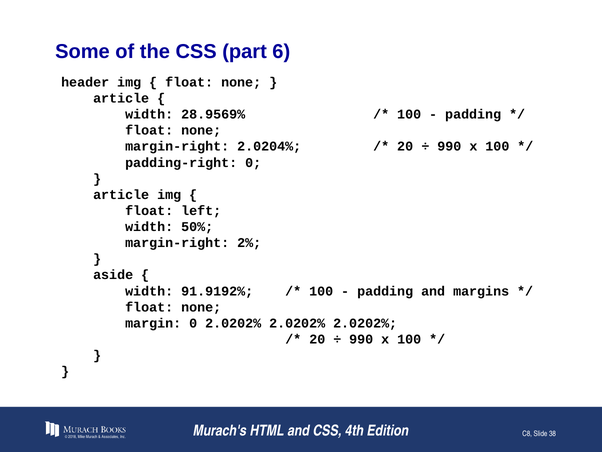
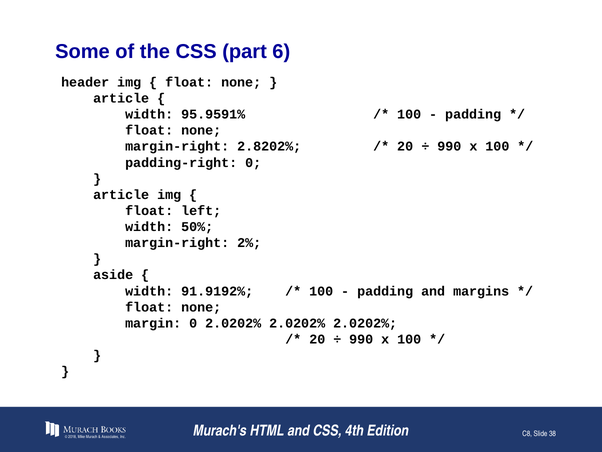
28.9569%: 28.9569% -> 95.9591% (213, 114)
2.0204%: 2.0204% -> 2.8202% (269, 146)
